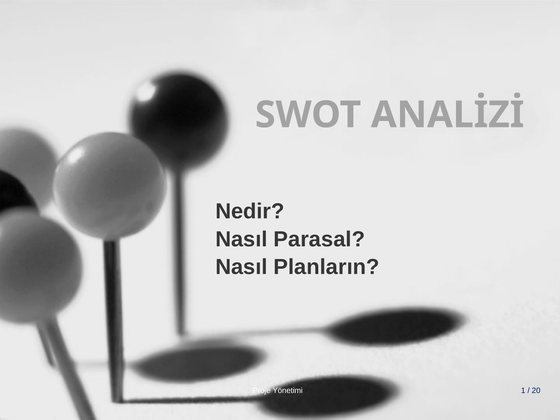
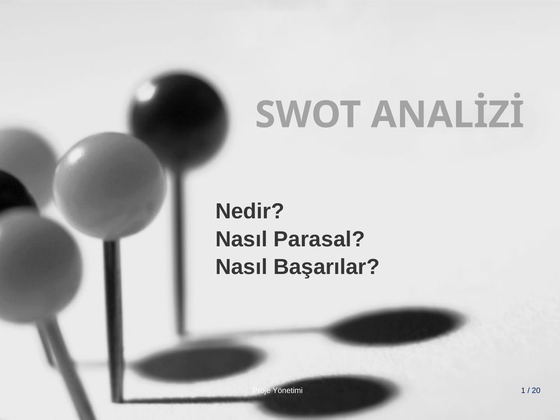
Planların: Planların -> Başarılar (327, 267)
